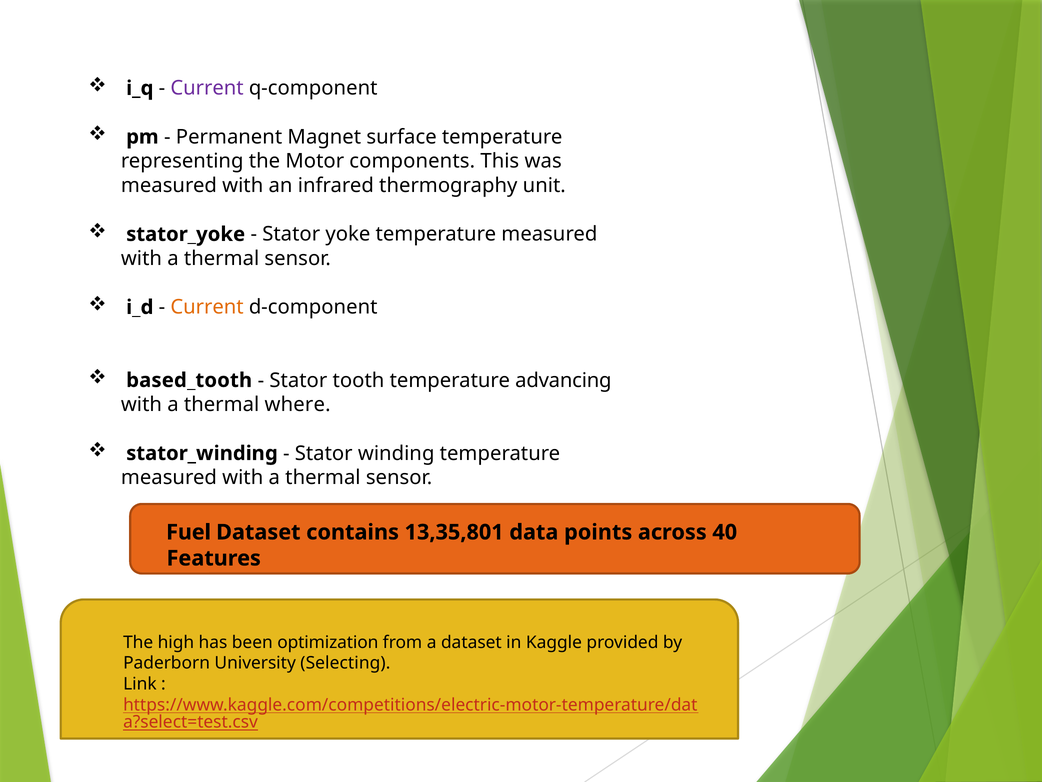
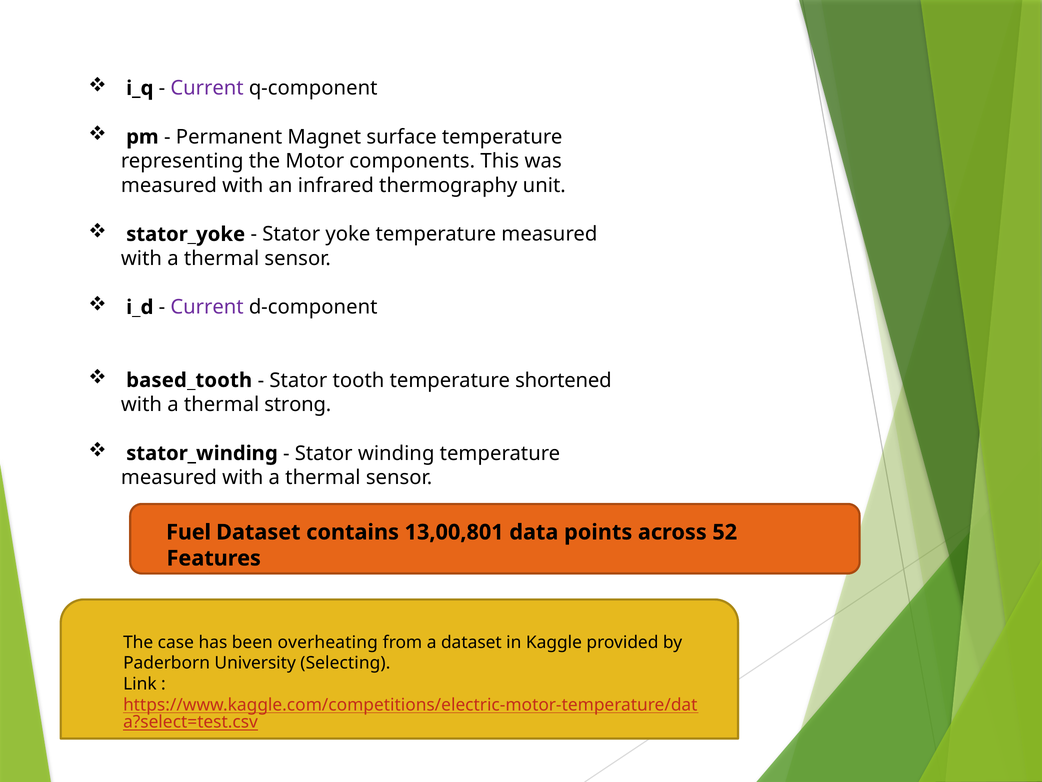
Current colour: orange -> purple (207, 307)
advancing: advancing -> shortened (563, 380)
where: where -> strong (298, 404)
13,35,801: 13,35,801 -> 13,00,801 (454, 532)
40: 40 -> 52 (725, 532)
high: high -> case (176, 642)
optimization: optimization -> overheating (328, 642)
